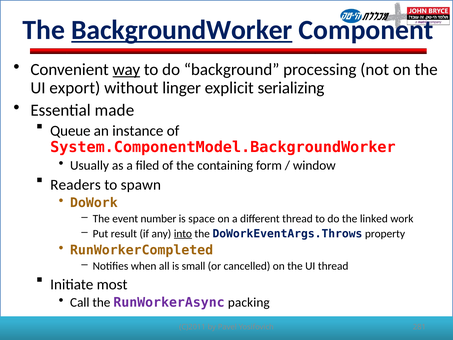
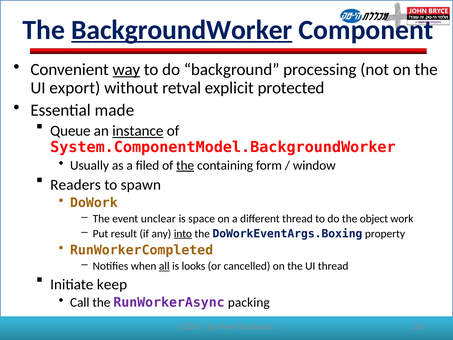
linger: linger -> retval (182, 88)
serializing: serializing -> protected (291, 88)
instance underline: none -> present (138, 131)
the underline: none -> present (185, 165)
number: number -> unclear (158, 218)
linked: linked -> object (374, 218)
DoWorkEventArgs.Throws: DoWorkEventArgs.Throws -> DoWorkEventArgs.Boxing (287, 233)
all underline: none -> present (164, 266)
small: small -> looks (194, 266)
most: most -> keep (112, 284)
